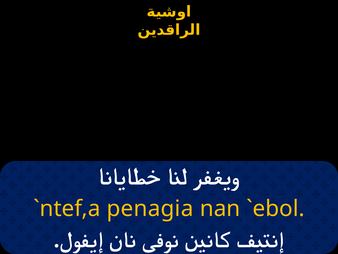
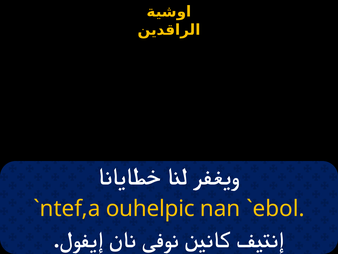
penagia: penagia -> ouhelpic (150, 208)
